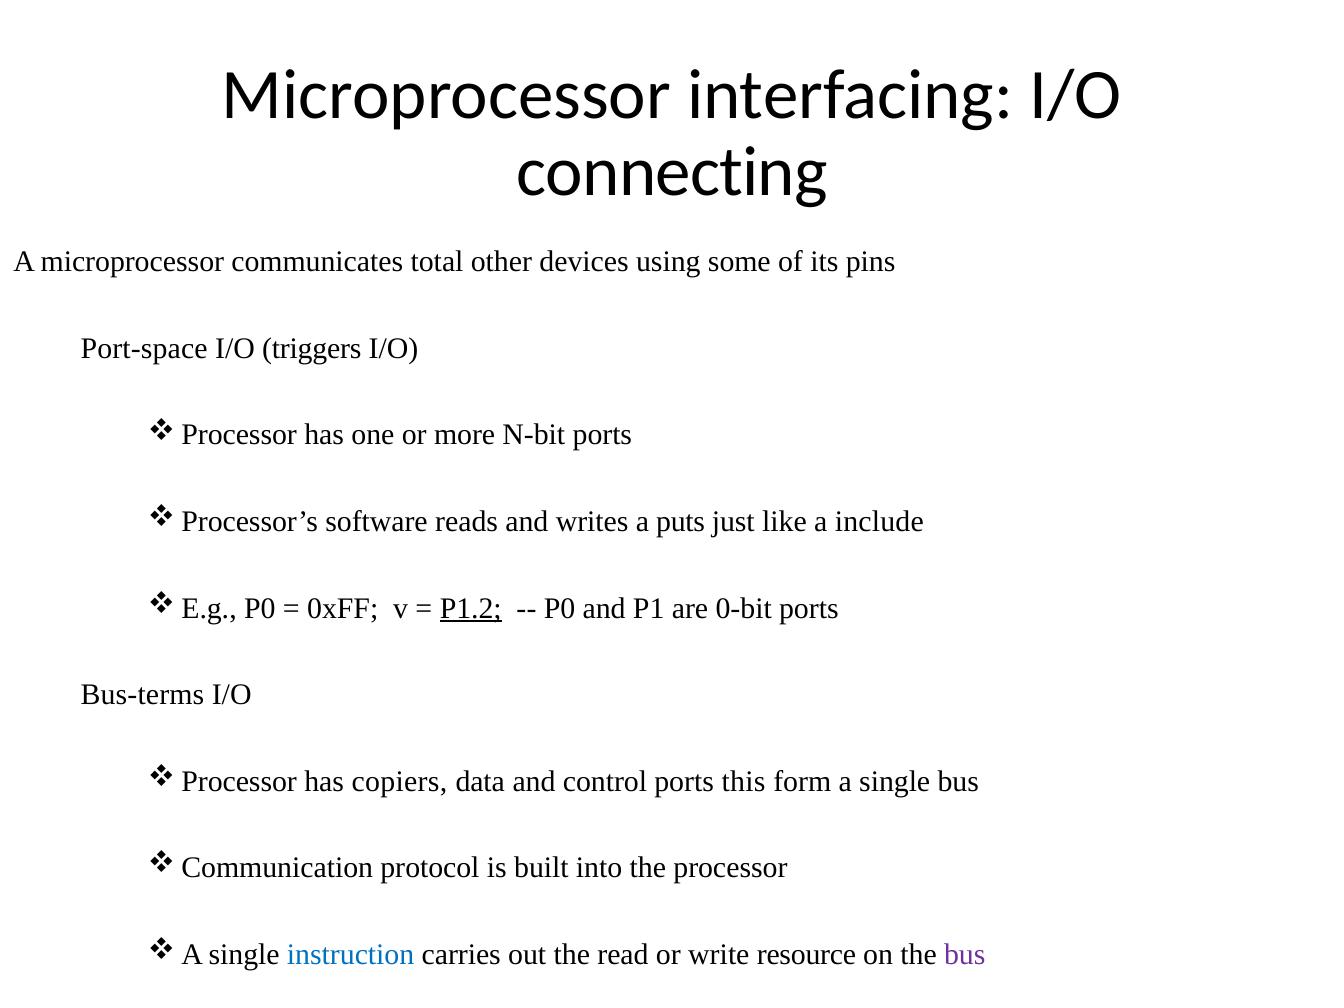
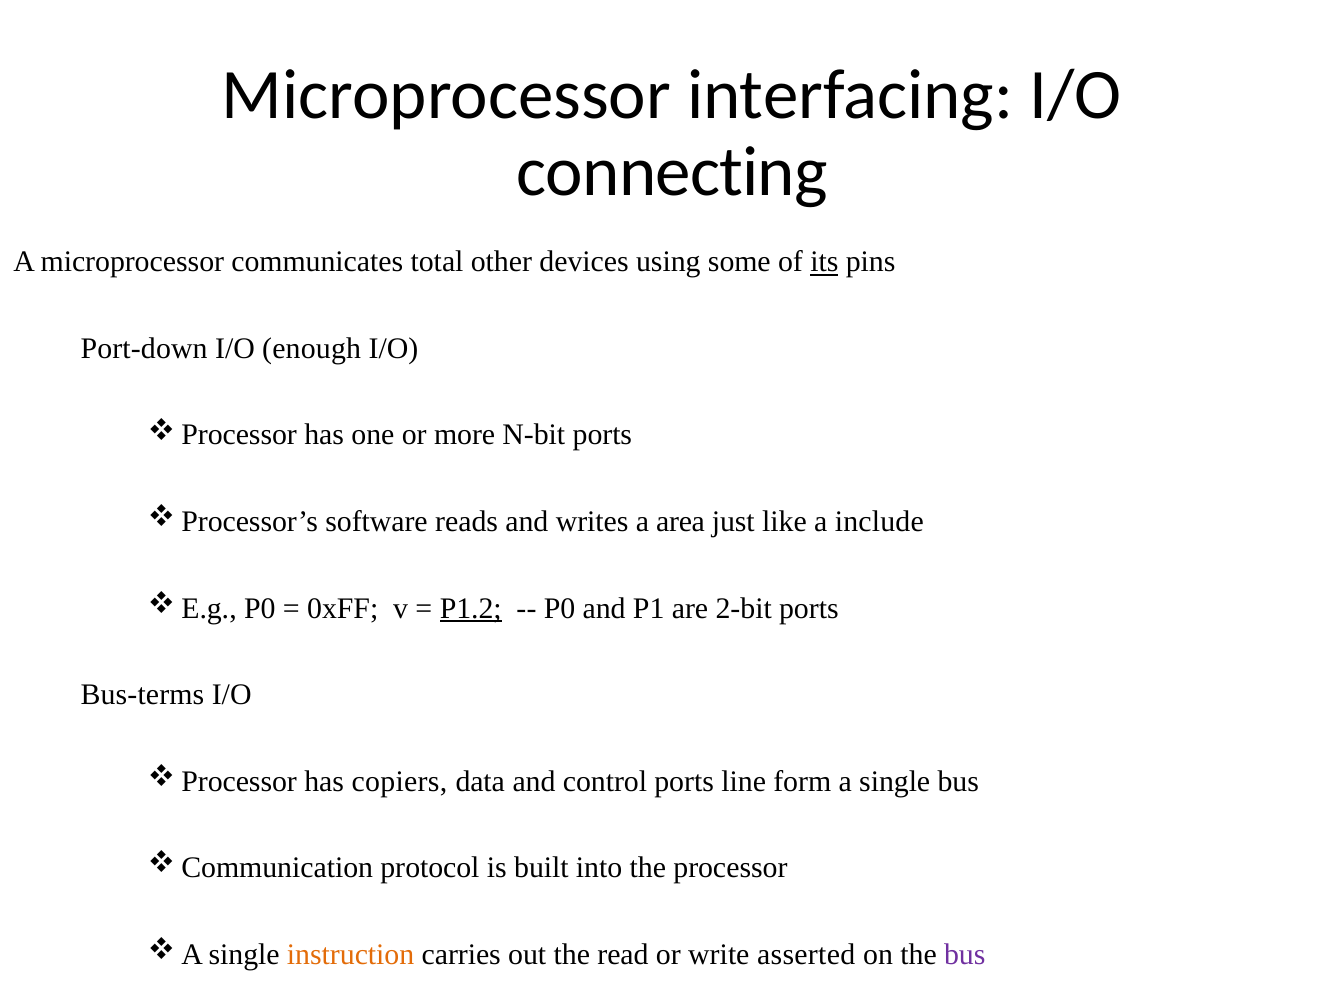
its underline: none -> present (824, 262)
Port-space: Port-space -> Port-down (144, 348)
triggers: triggers -> enough (312, 348)
puts: puts -> area (681, 522)
0-bit: 0-bit -> 2-bit (744, 608)
this: this -> line (744, 781)
instruction colour: blue -> orange (351, 954)
resource: resource -> asserted (806, 954)
